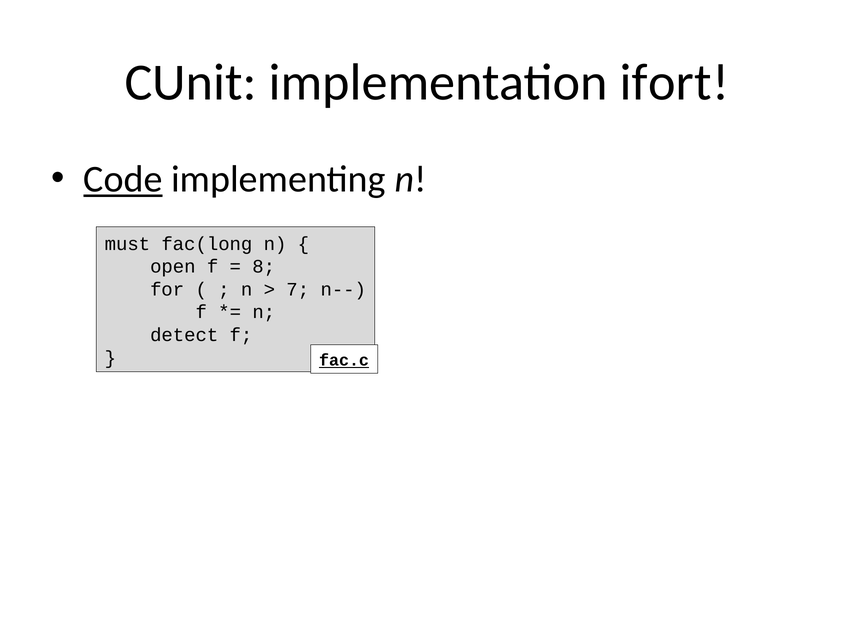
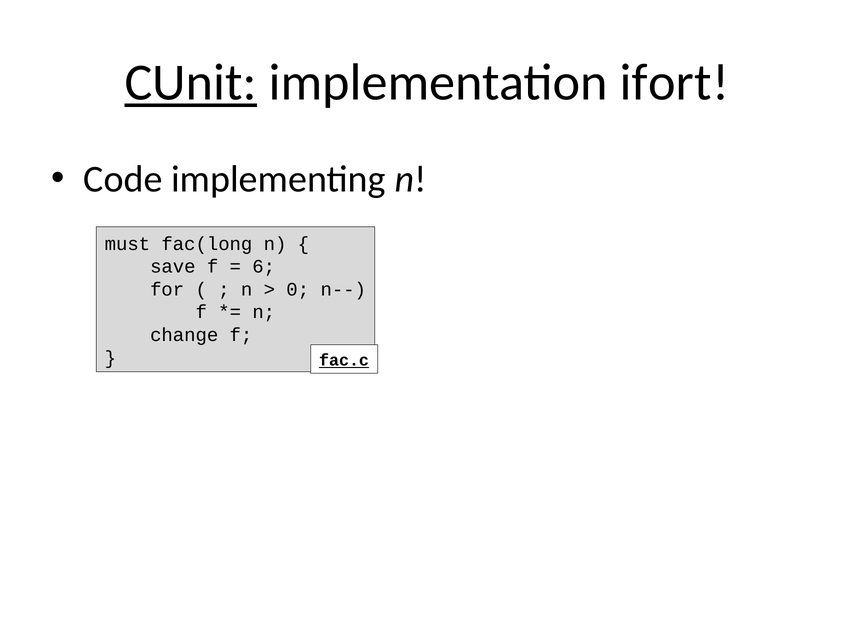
CUnit underline: none -> present (191, 83)
Code underline: present -> none (123, 179)
open: open -> save (173, 267)
8: 8 -> 6 (264, 267)
7: 7 -> 0 (298, 290)
detect: detect -> change (184, 335)
